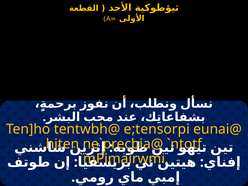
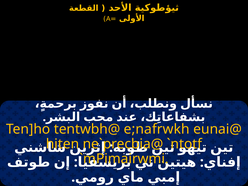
e;tensorpi: e;tensorpi -> e;nafrwkh (157, 129)
